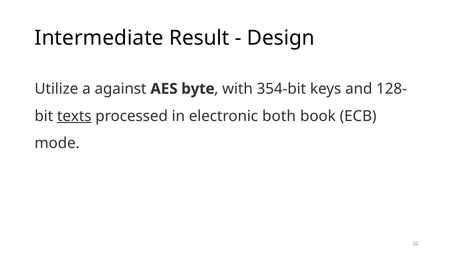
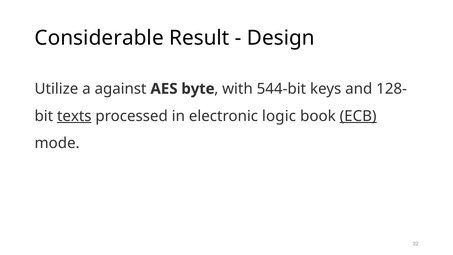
Intermediate: Intermediate -> Considerable (99, 38)
354-bit: 354-bit -> 544-bit (281, 89)
both: both -> logic (279, 116)
ECB underline: none -> present (358, 116)
